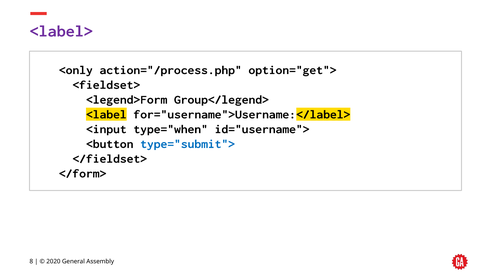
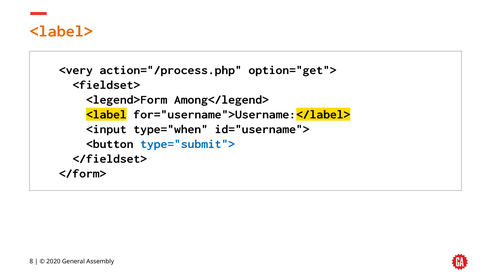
<label> colour: purple -> orange (61, 31)
<only: <only -> <very (76, 70)
Group</legend>: Group</legend> -> Among</legend> (221, 100)
